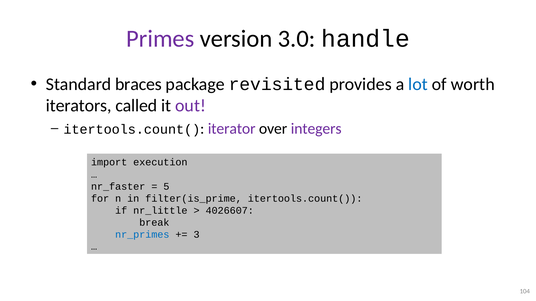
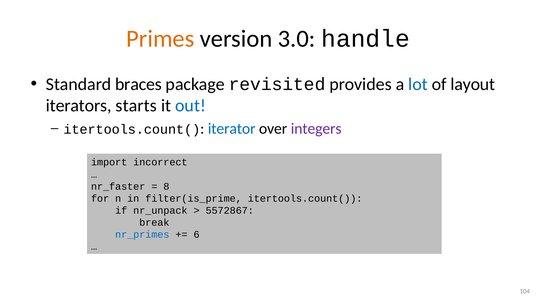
Primes colour: purple -> orange (160, 39)
worth: worth -> layout (473, 84)
called: called -> starts (136, 106)
out colour: purple -> blue (191, 106)
iterator colour: purple -> blue (232, 129)
execution: execution -> incorrect (160, 163)
5: 5 -> 8 (166, 187)
nr_little: nr_little -> nr_unpack (160, 211)
4026607: 4026607 -> 5572867 (230, 211)
3: 3 -> 6 (197, 235)
